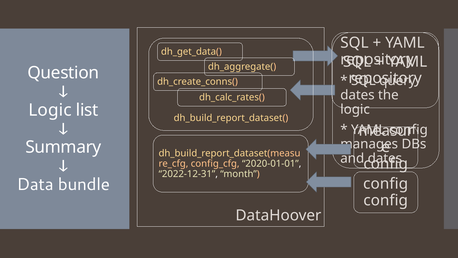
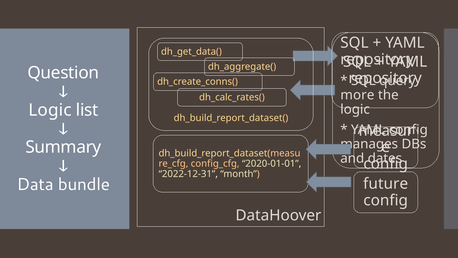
dates: dates -> more (357, 95)
config: config -> future (386, 184)
